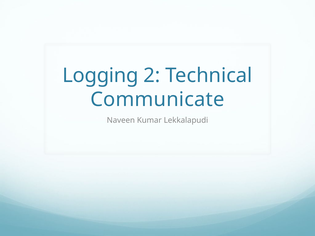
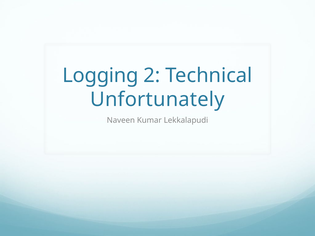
Communicate: Communicate -> Unfortunately (157, 100)
